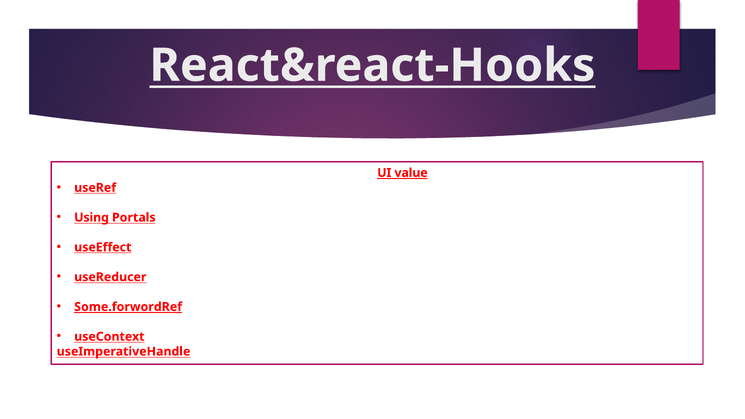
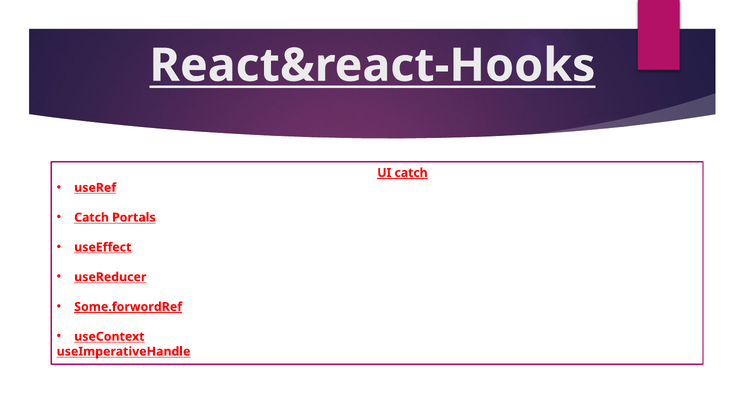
UI value: value -> catch (411, 173)
Using: Using -> Catch (92, 218)
